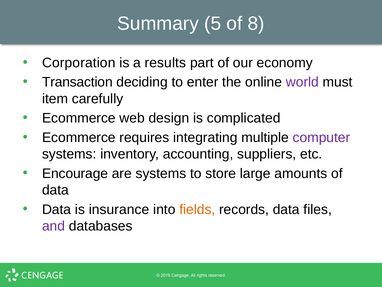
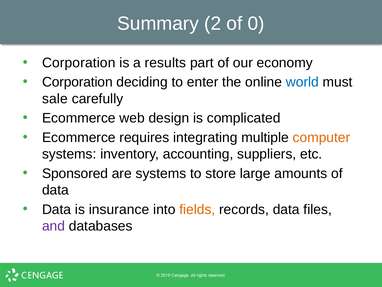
5: 5 -> 2 (213, 23)
8: 8 -> 0 (256, 23)
Transaction: Transaction -> Corporation (77, 82)
world colour: purple -> blue (302, 82)
item: item -> sale (55, 99)
computer colour: purple -> orange (321, 137)
Encourage: Encourage -> Sponsored (75, 173)
